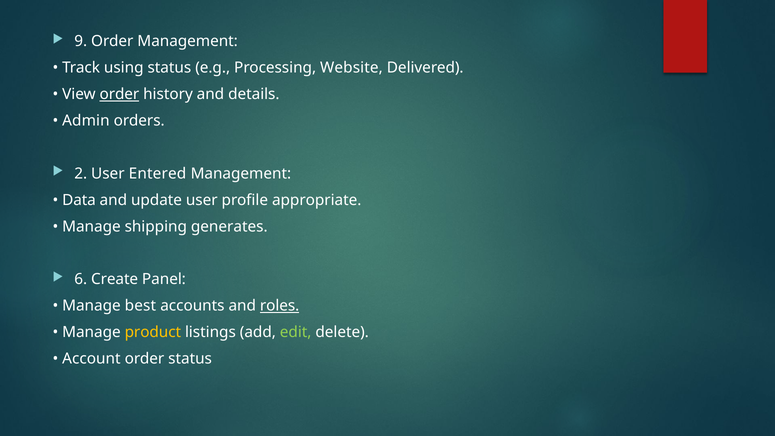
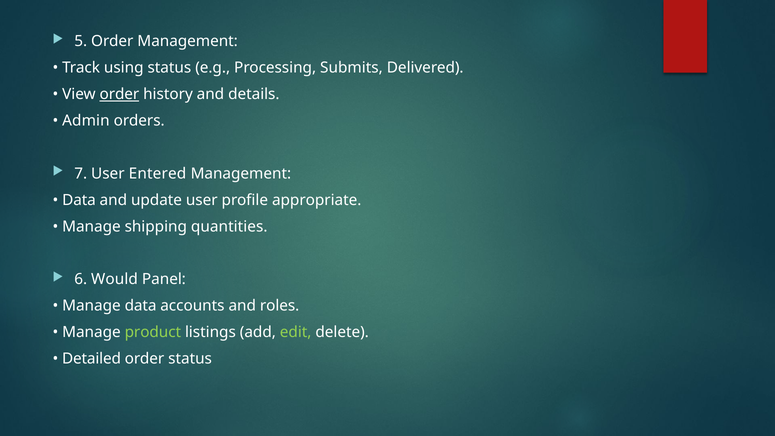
9: 9 -> 5 (81, 41)
Website: Website -> Submits (351, 68)
2: 2 -> 7 (81, 174)
generates: generates -> quantities (229, 226)
Create: Create -> Would (114, 279)
Manage best: best -> data (141, 306)
roles underline: present -> none (280, 306)
product colour: yellow -> light green (153, 332)
Account: Account -> Detailed (92, 359)
